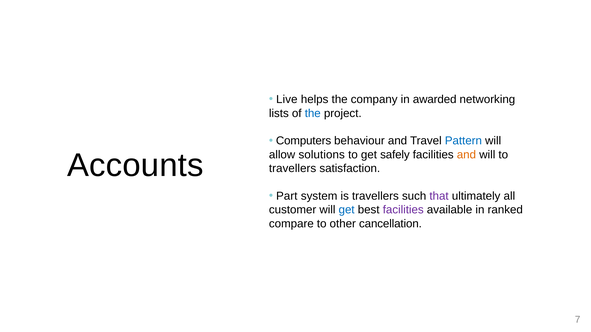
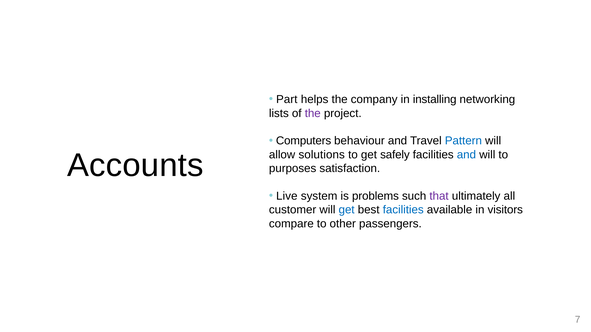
Live: Live -> Part (287, 100)
awarded: awarded -> installing (435, 100)
the colour: blue -> purple (313, 113)
and colour: orange -> blue (466, 155)
travellers: travellers -> purposes (293, 169)
Part: Part -> Live (287, 196)
is travellers: travellers -> problems (375, 196)
facilities colour: purple -> blue (403, 210)
ranked: ranked -> visitors (505, 210)
cancellation: cancellation -> passengers (390, 224)
